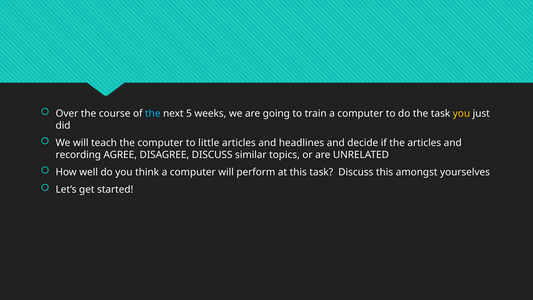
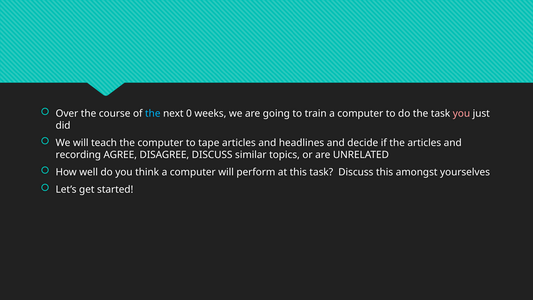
5: 5 -> 0 (189, 113)
you colour: yellow -> pink (461, 113)
little: little -> tape (209, 143)
